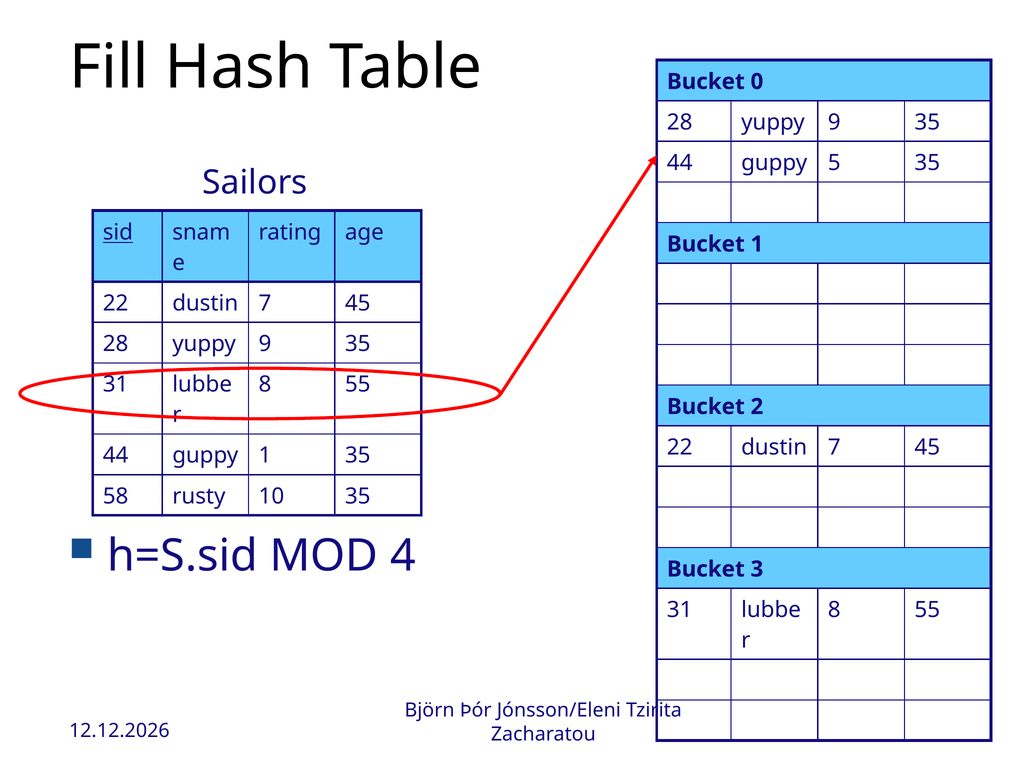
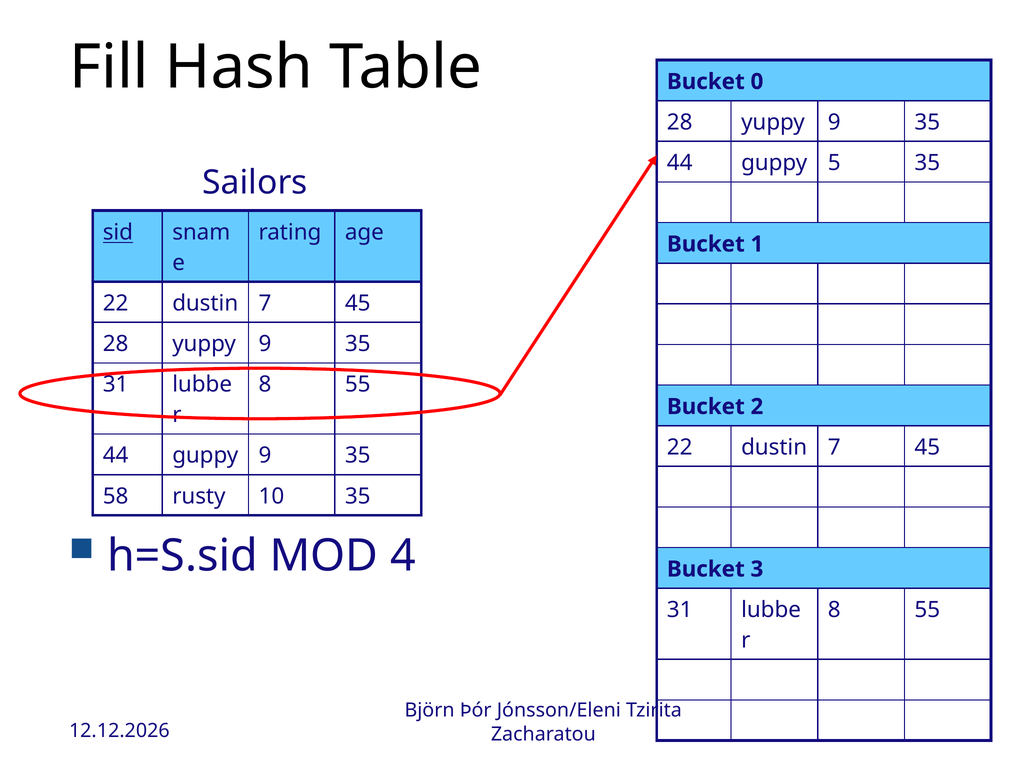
guppy 1: 1 -> 9 (265, 456)
